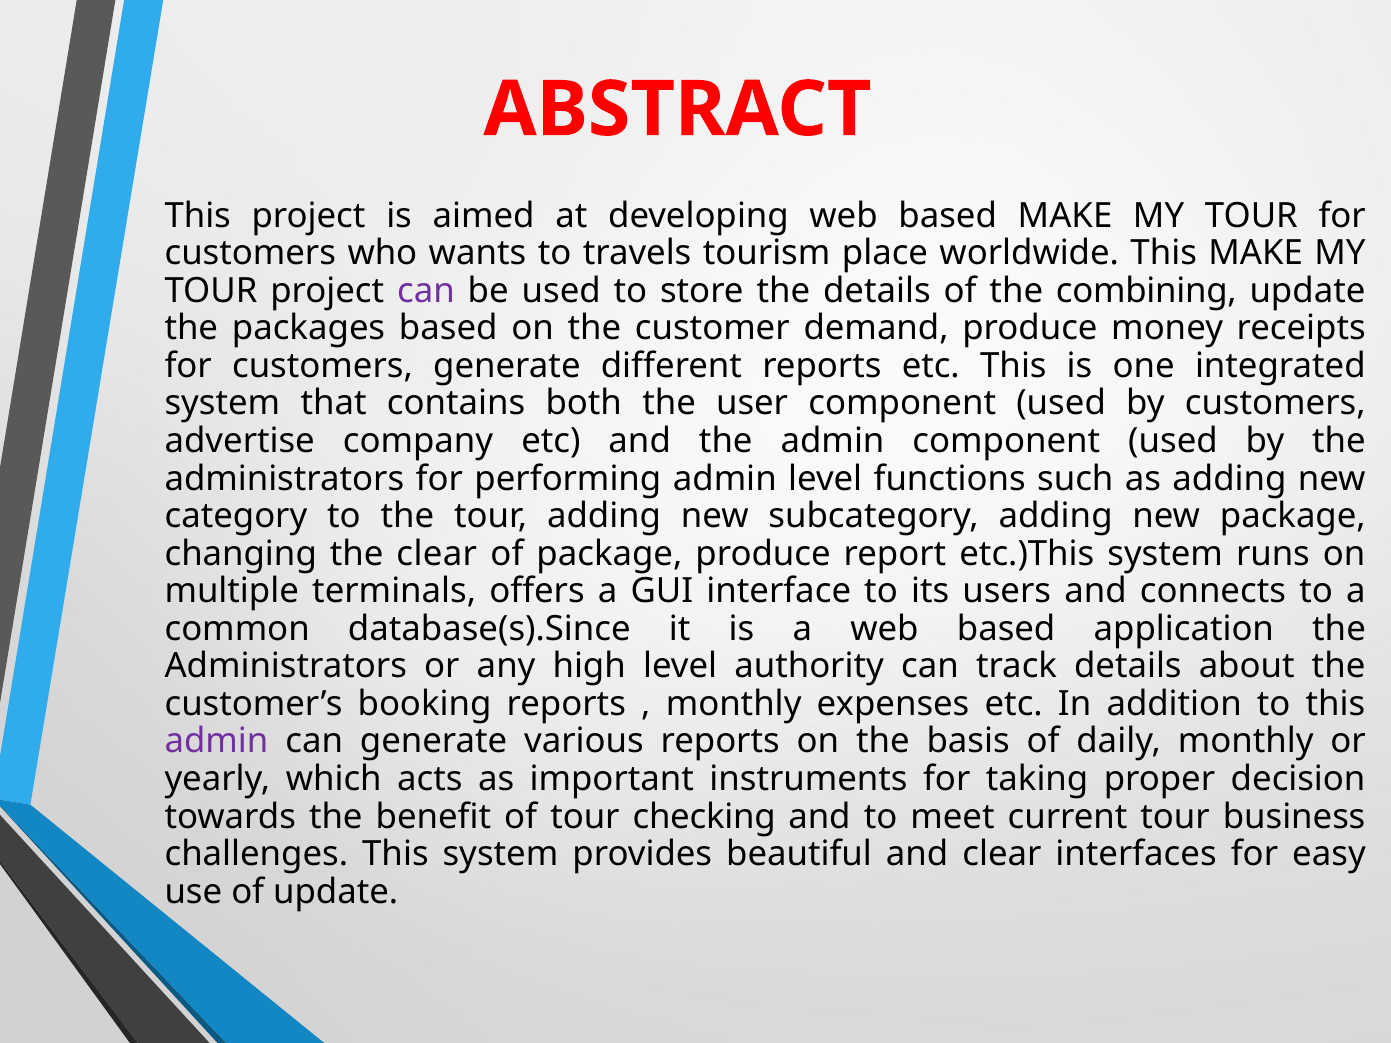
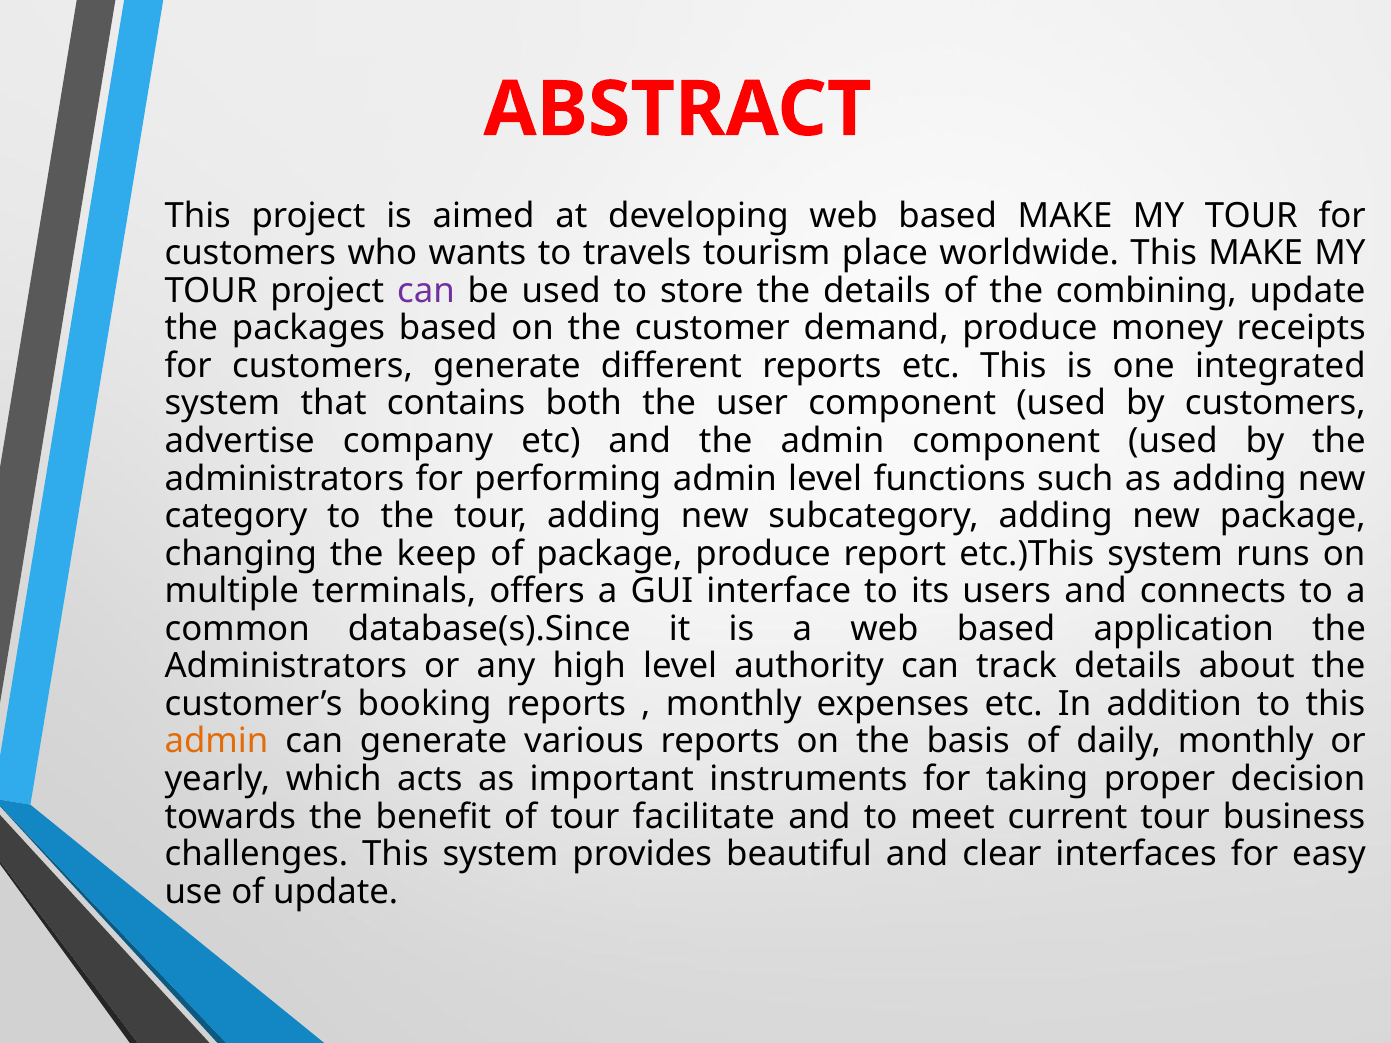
the clear: clear -> keep (437, 554)
admin colour: purple -> orange (217, 742)
checking: checking -> facilitate (704, 817)
